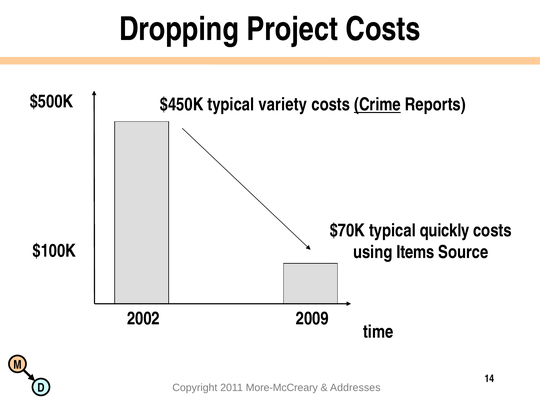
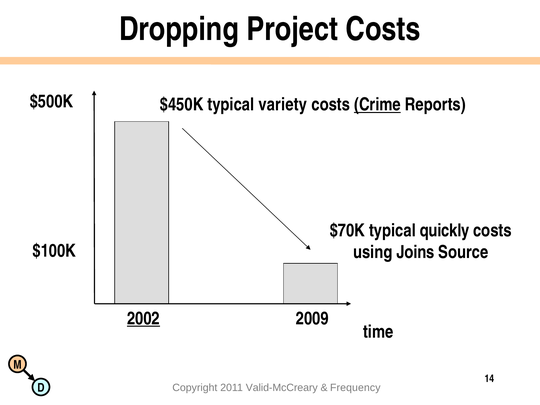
Items: Items -> Joins (415, 252)
2002 underline: none -> present (143, 318)
More-McCreary: More-McCreary -> Valid-McCreary (282, 388)
Addresses: Addresses -> Frequency (355, 388)
